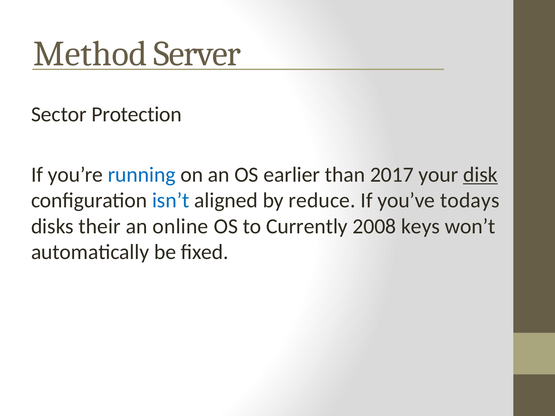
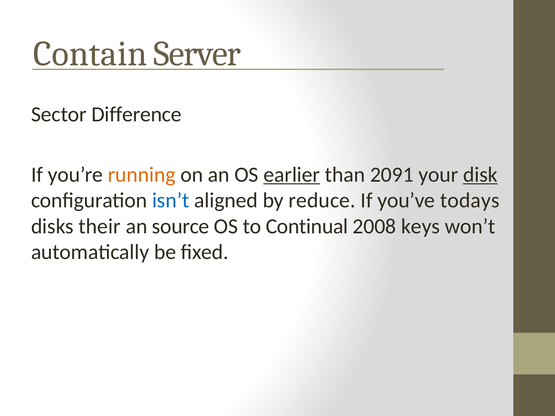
Method: Method -> Contain (90, 54)
Protection: Protection -> Difference (137, 114)
running colour: blue -> orange (142, 175)
earlier underline: none -> present (292, 175)
2017: 2017 -> 2091 (392, 175)
online: online -> source (181, 226)
Currently: Currently -> Continual (307, 226)
